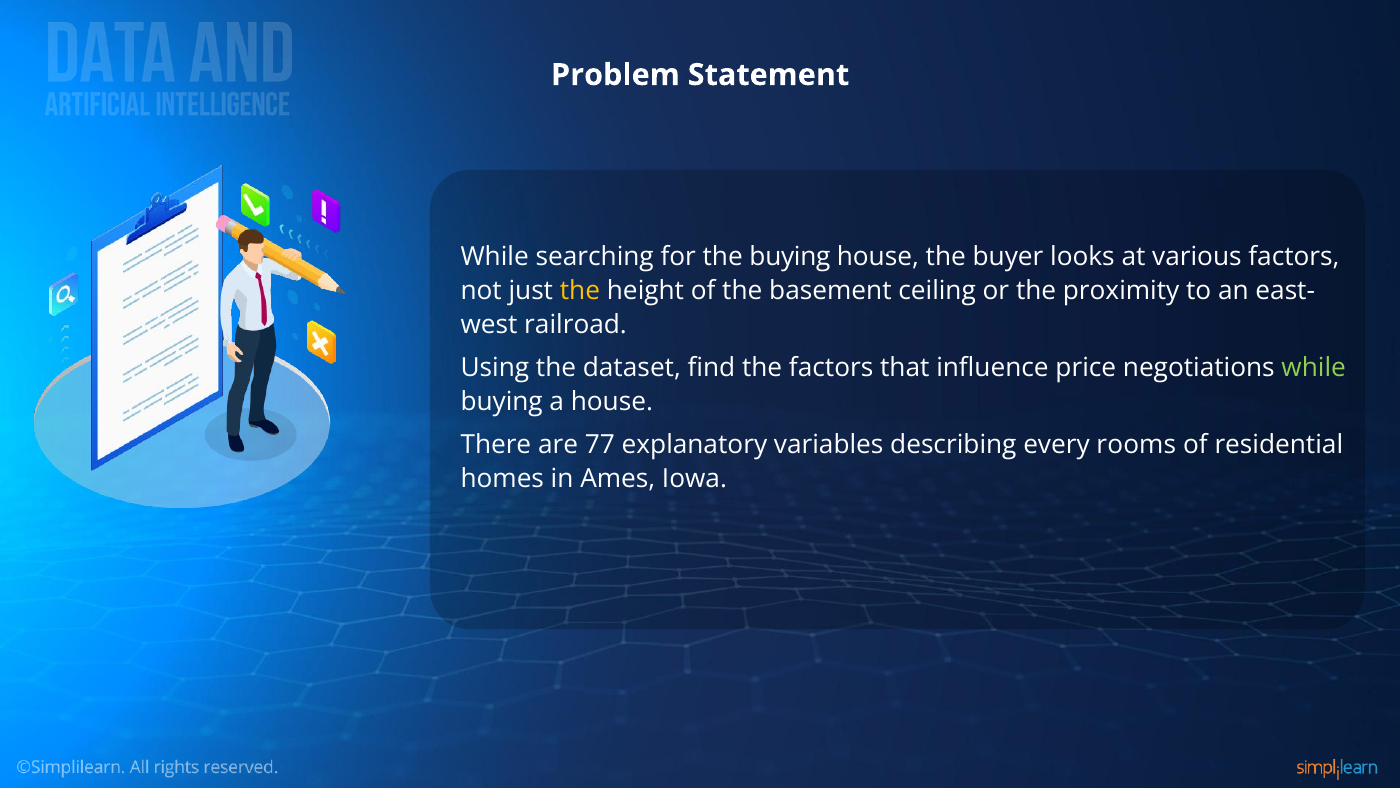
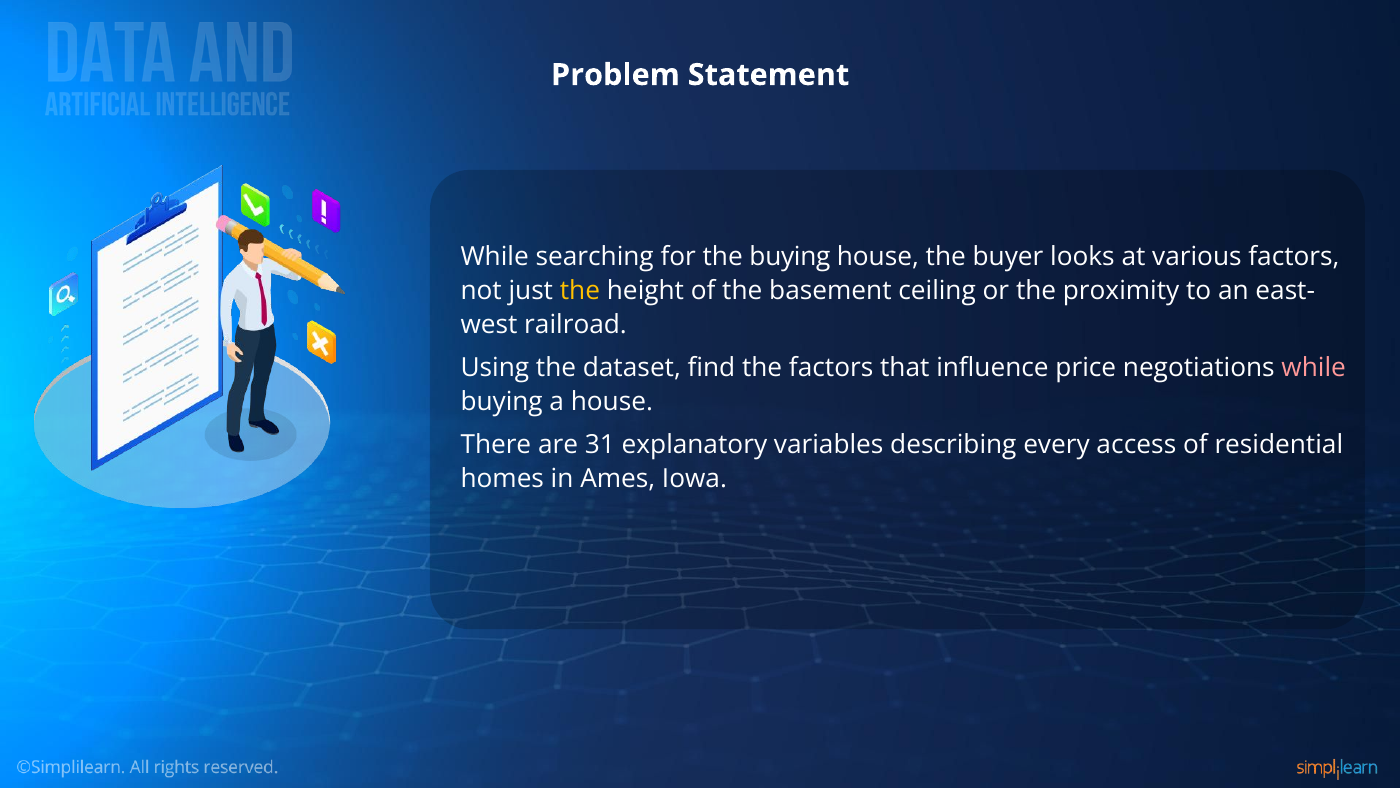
while colour: light green -> pink (1314, 368)
77: 77 -> 31 (600, 445)
rooms: rooms -> access (1136, 445)
